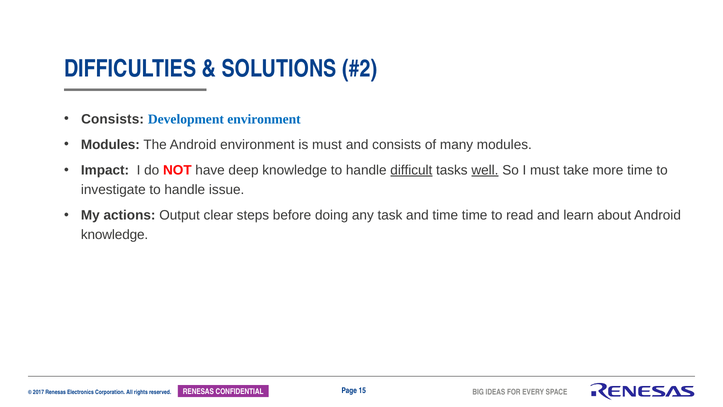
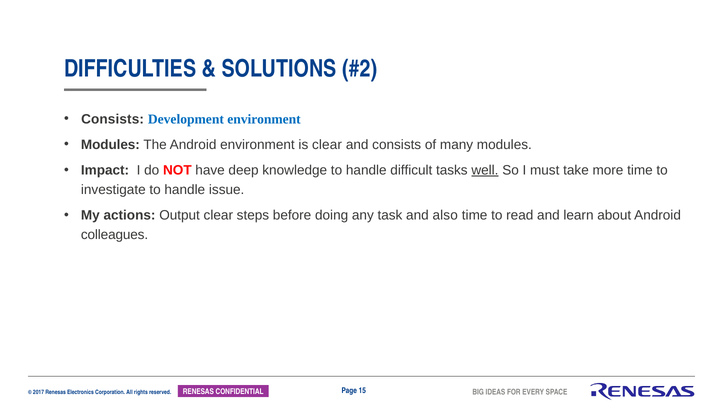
is must: must -> clear (327, 145)
difficult underline: present -> none (411, 170)
and time: time -> also (445, 215)
knowledge: knowledge -> colleagues (115, 235)
